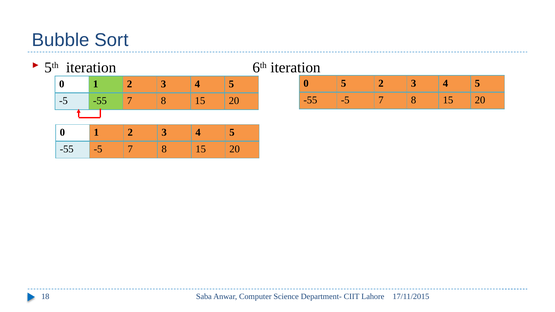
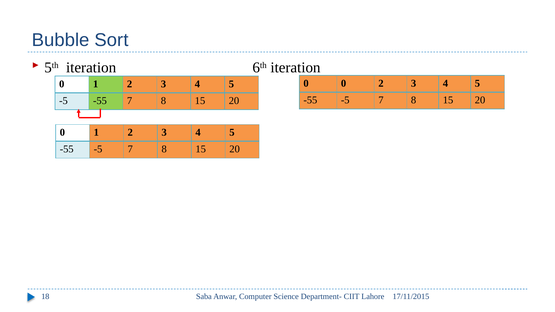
0 5: 5 -> 0 (344, 83)
